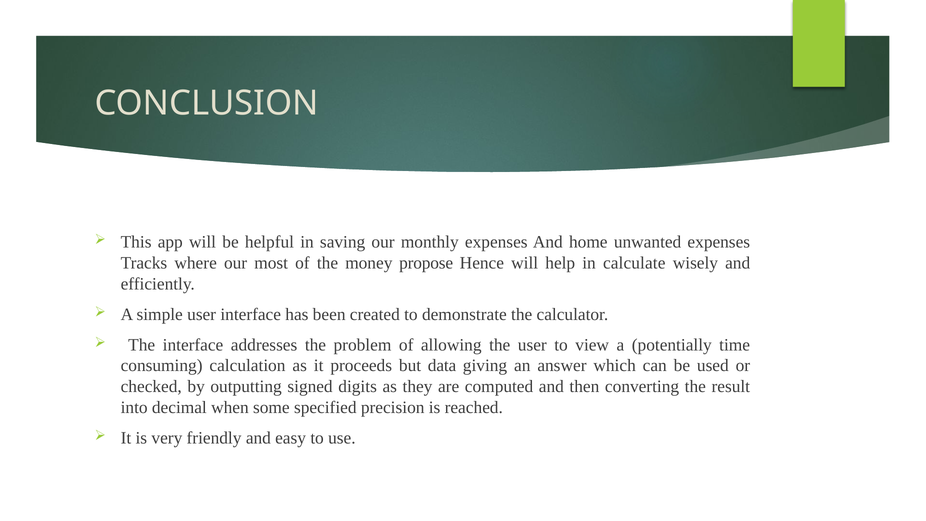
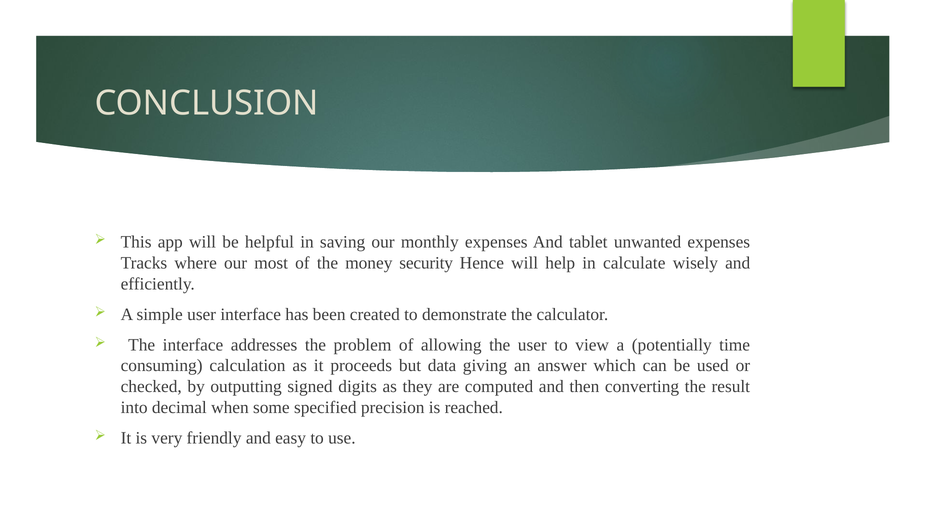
home: home -> tablet (588, 242)
propose: propose -> security (426, 263)
